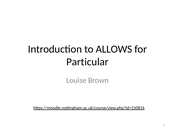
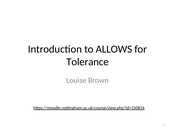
Particular: Particular -> Tolerance (87, 62)
